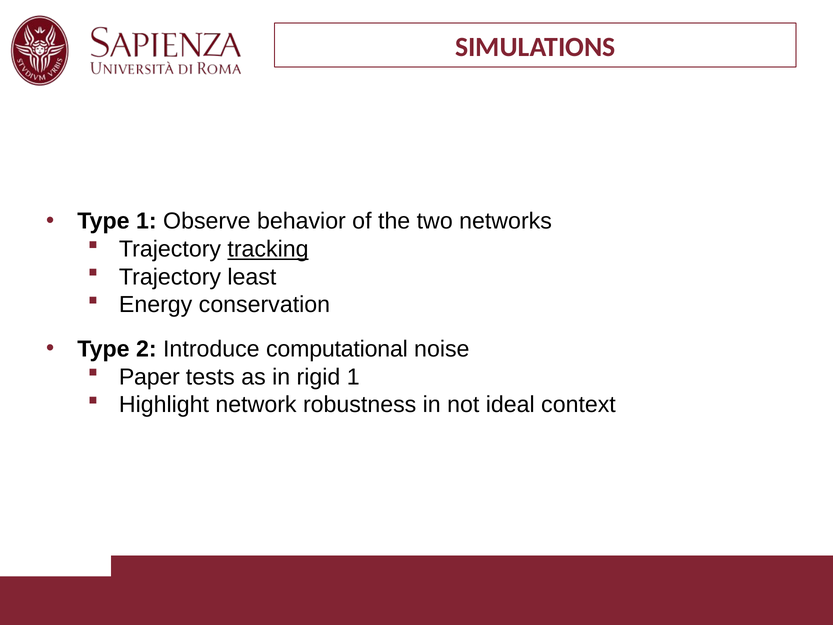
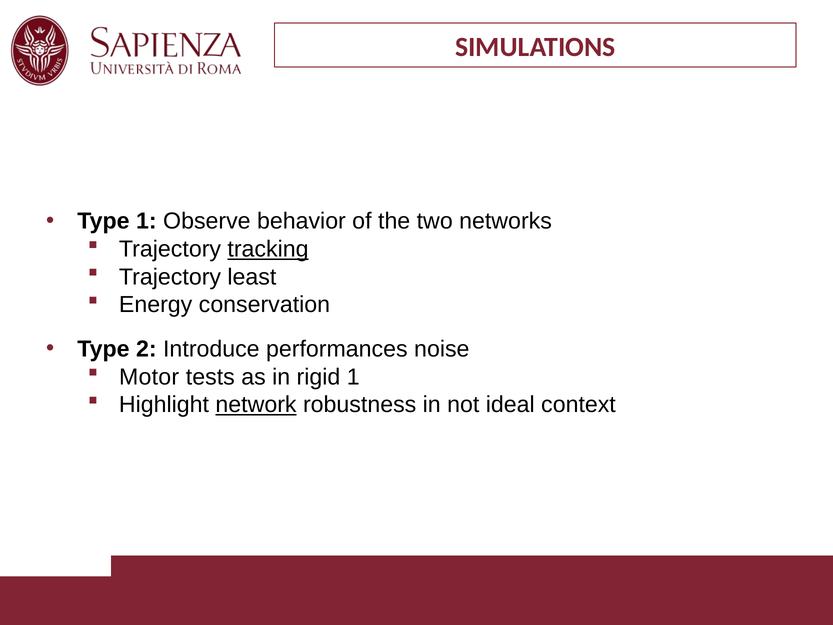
computational: computational -> performances (337, 349)
Paper: Paper -> Motor (149, 377)
network underline: none -> present (256, 405)
